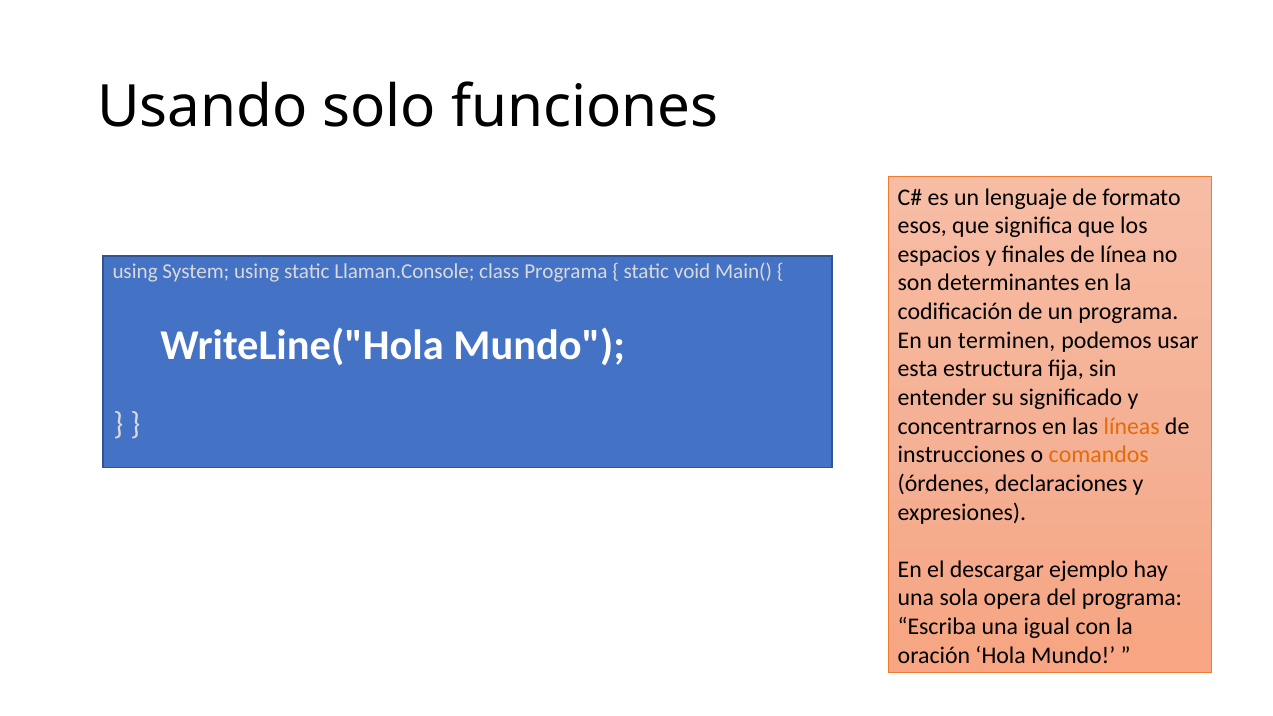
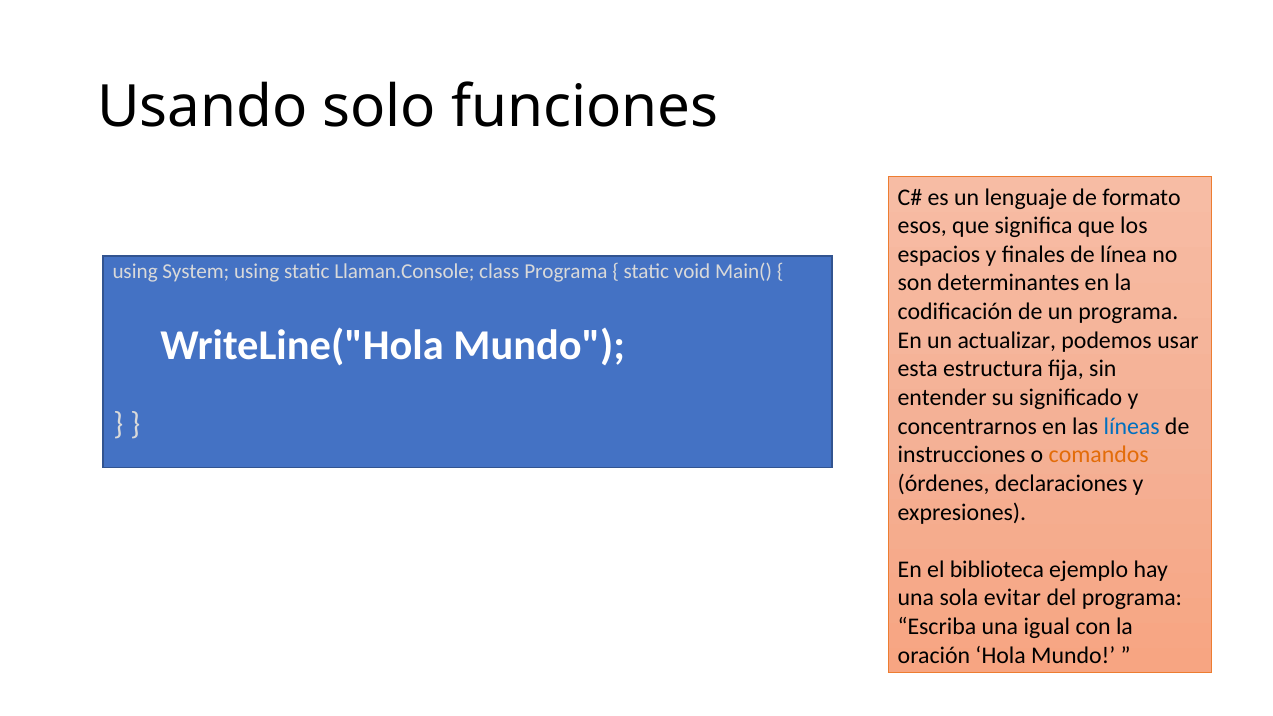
terminen: terminen -> actualizar (1007, 340)
líneas colour: orange -> blue (1132, 426)
descargar: descargar -> biblioteca (997, 570)
opera: opera -> evitar (1012, 598)
